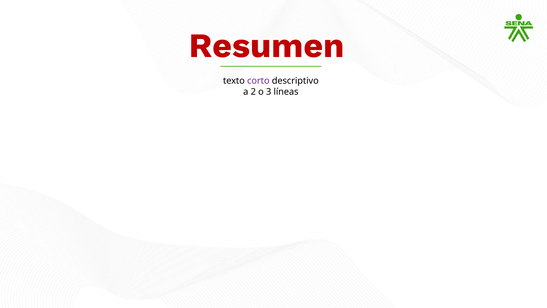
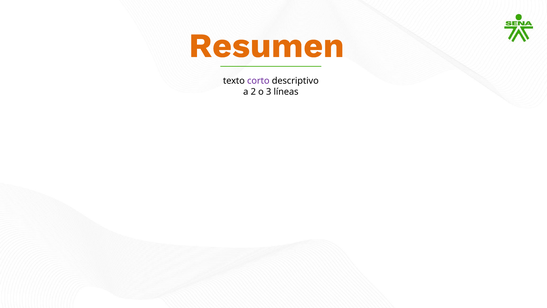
Resumen colour: red -> orange (266, 46)
